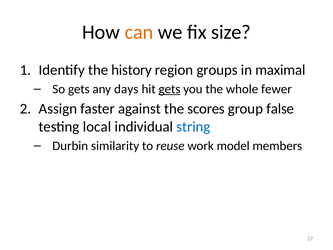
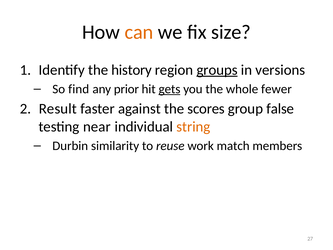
groups underline: none -> present (217, 70)
maximal: maximal -> versions (280, 70)
So gets: gets -> find (79, 89)
days: days -> prior (126, 89)
Assign: Assign -> Result (58, 109)
local: local -> near (97, 126)
string colour: blue -> orange (193, 126)
model: model -> match (233, 146)
